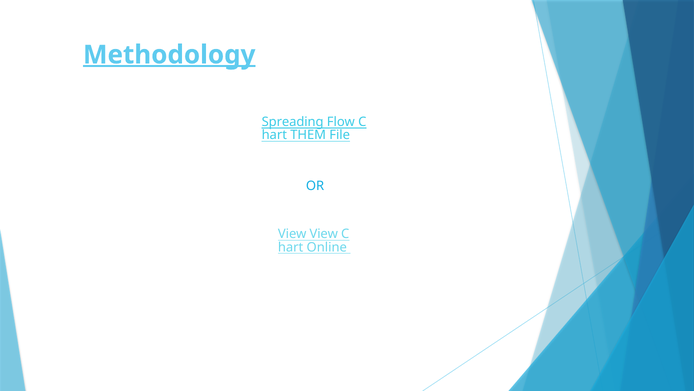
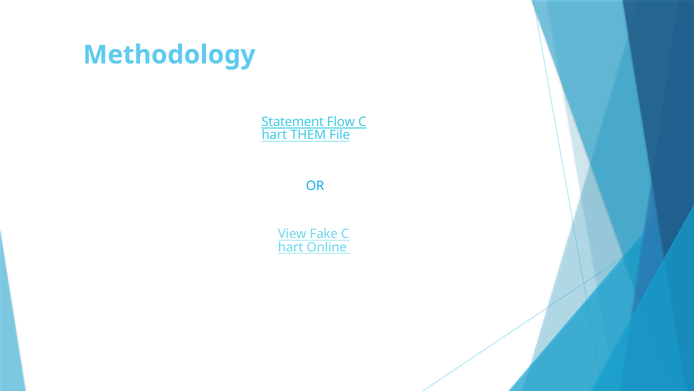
Methodology underline: present -> none (169, 55)
Spreading: Spreading -> Statement (293, 122)
View View: View -> Fake (324, 234)
